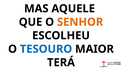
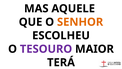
TESOURO colour: blue -> purple (46, 49)
